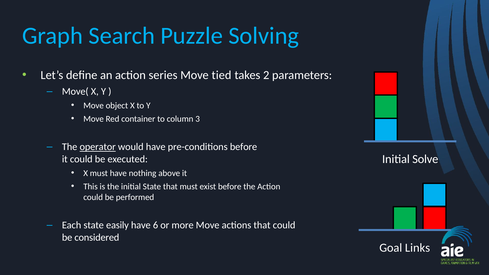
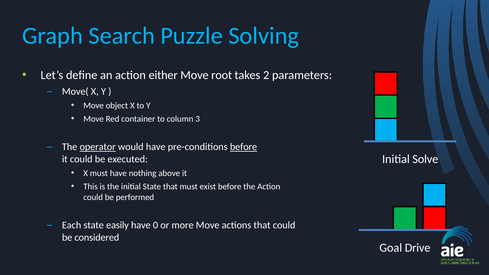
series: series -> either (163, 75)
tied: tied -> root (222, 75)
before underline: none -> present (244, 147)
6: 6 -> 0 (156, 225)
Links: Links -> Drive (418, 248)
